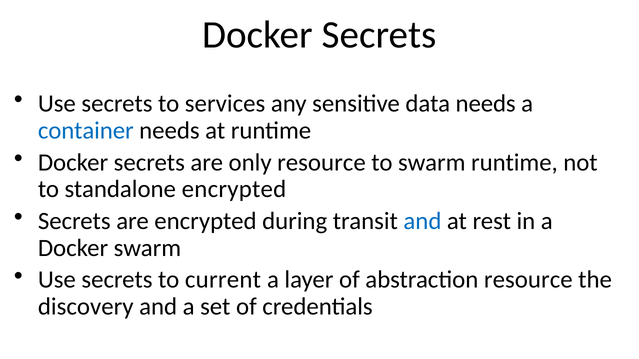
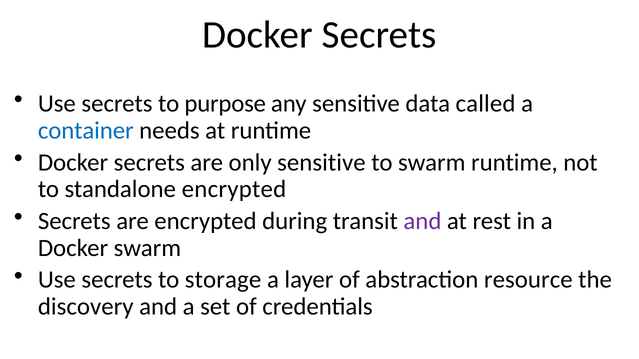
services: services -> purpose (225, 104)
data needs: needs -> called (486, 104)
only resource: resource -> sensitive (321, 163)
and colour: blue -> purple (422, 221)
current: current -> storage (223, 280)
